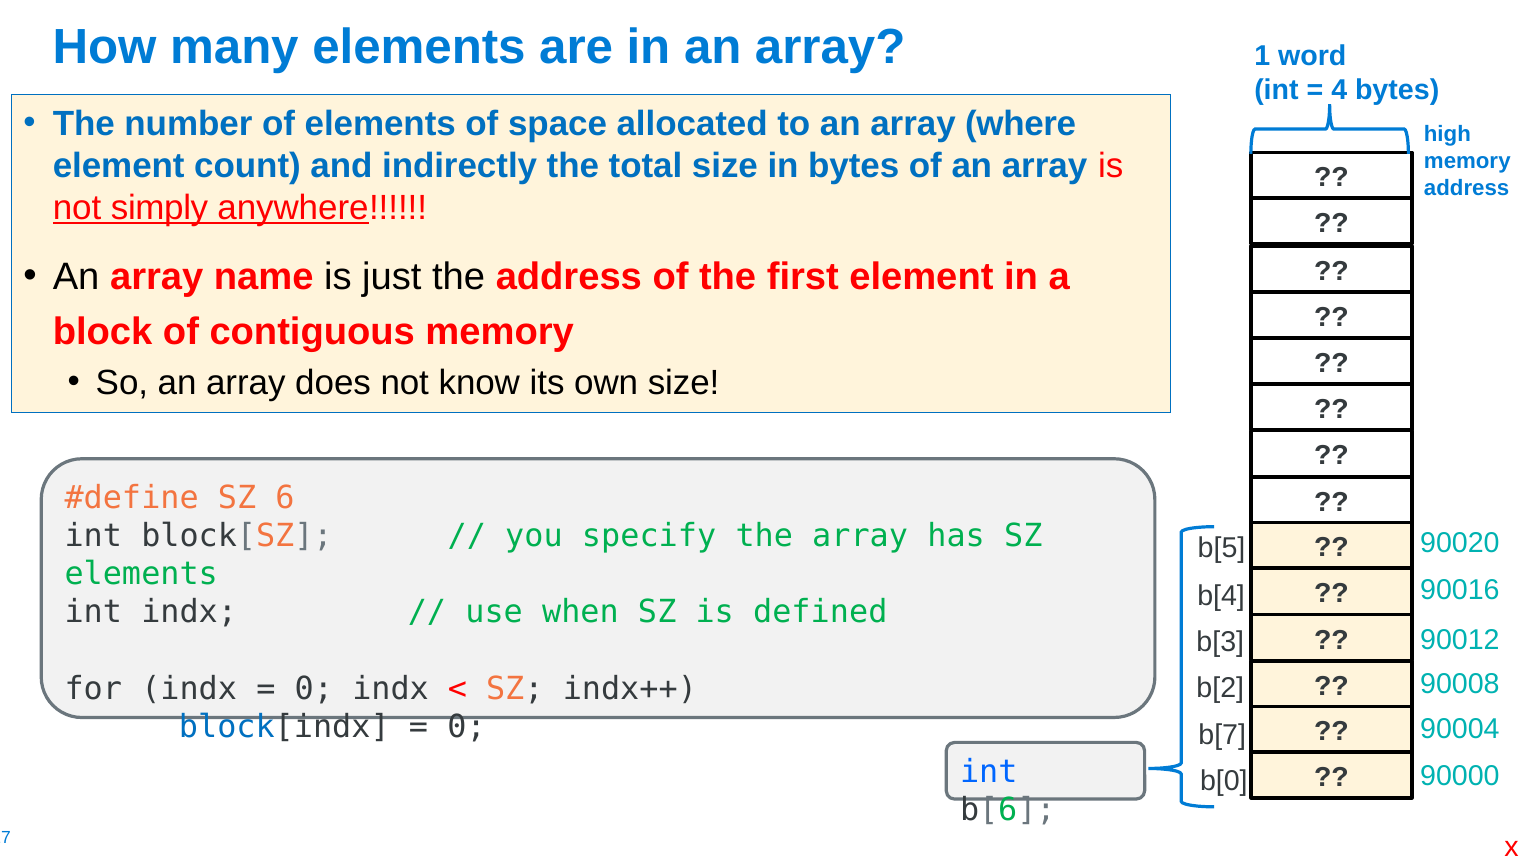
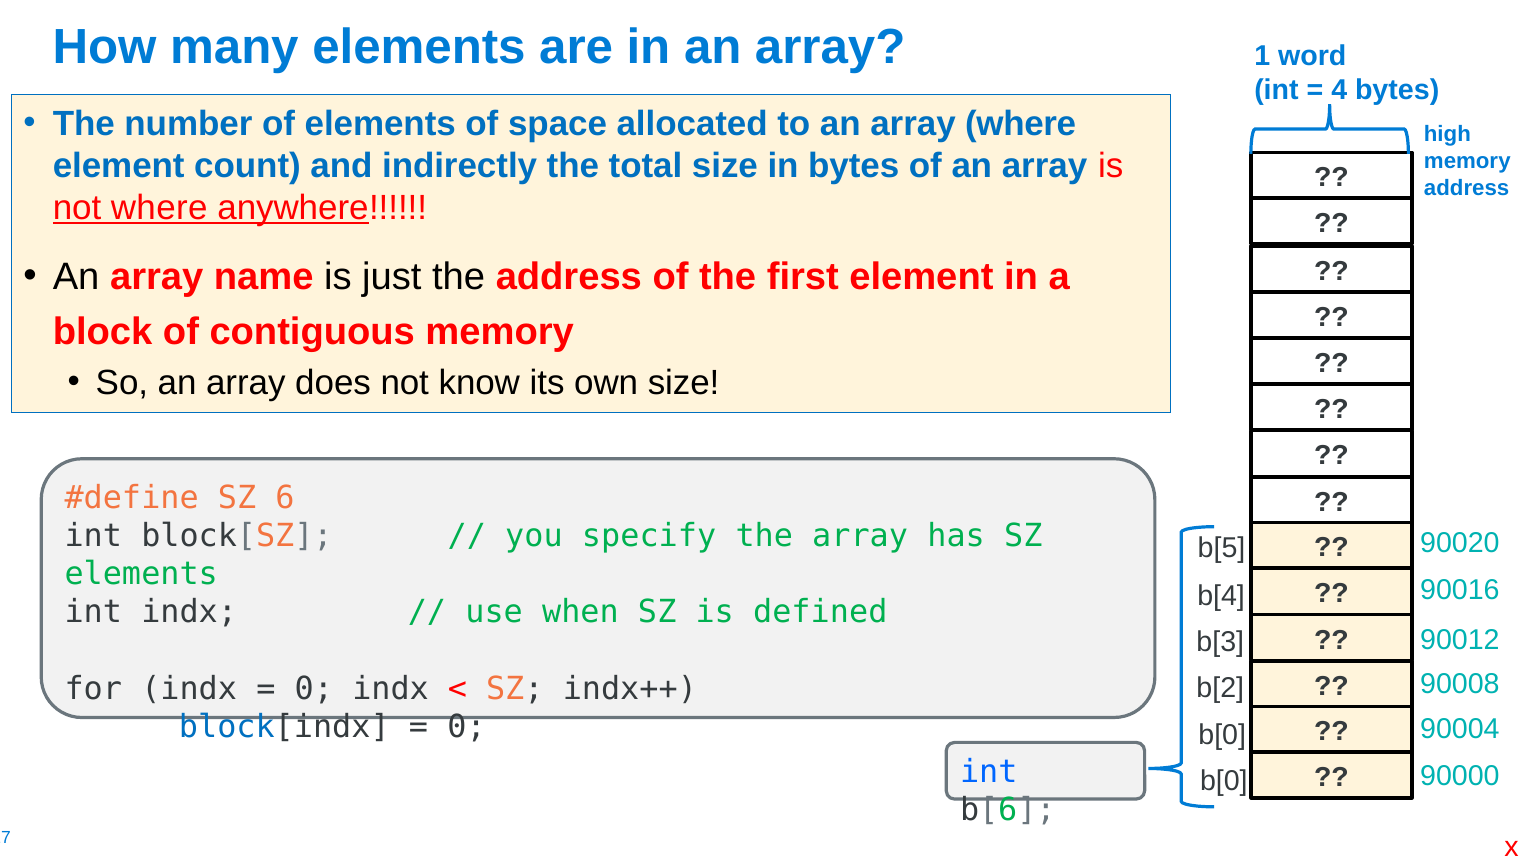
not simply: simply -> where (159, 207)
b[7: b[7 -> b[0 (1222, 735)
